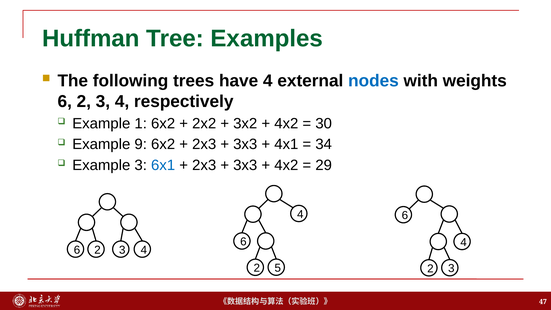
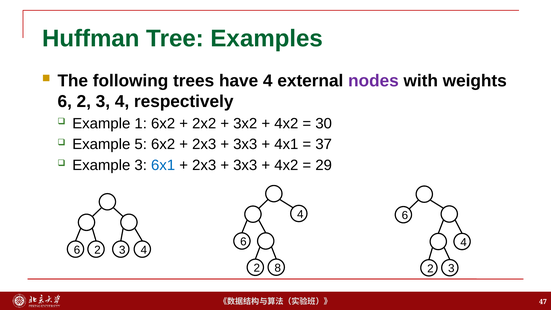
nodes colour: blue -> purple (373, 81)
9: 9 -> 5 (141, 144)
34: 34 -> 37 (324, 144)
5: 5 -> 8 (278, 268)
